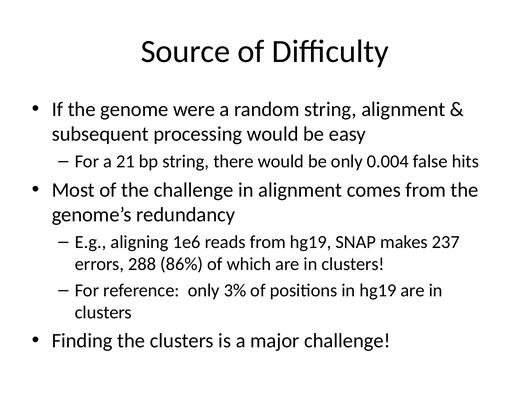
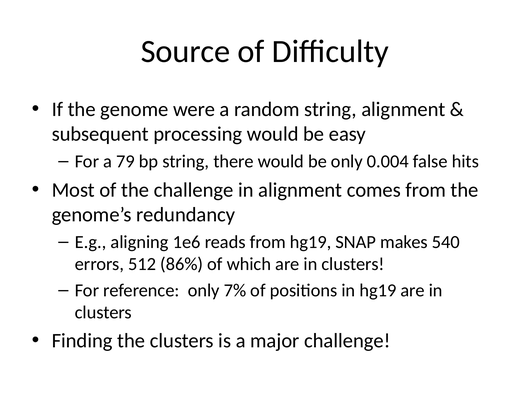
21: 21 -> 79 (126, 161)
237: 237 -> 540 (446, 242)
288: 288 -> 512 (142, 264)
3%: 3% -> 7% (235, 290)
